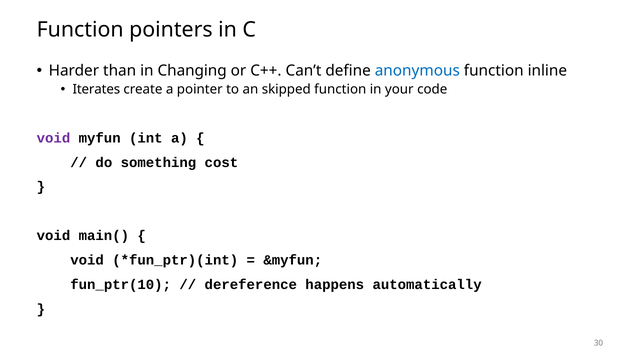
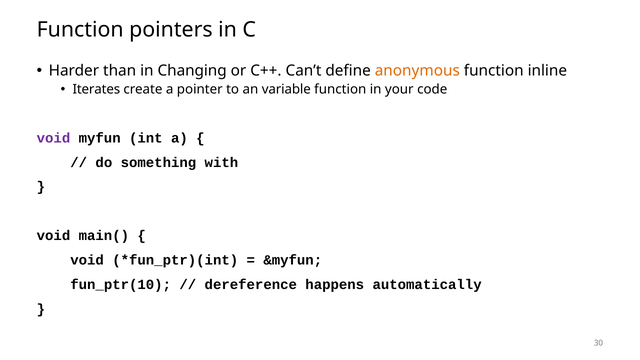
anonymous colour: blue -> orange (417, 71)
skipped: skipped -> variable (286, 89)
cost: cost -> with (221, 162)
